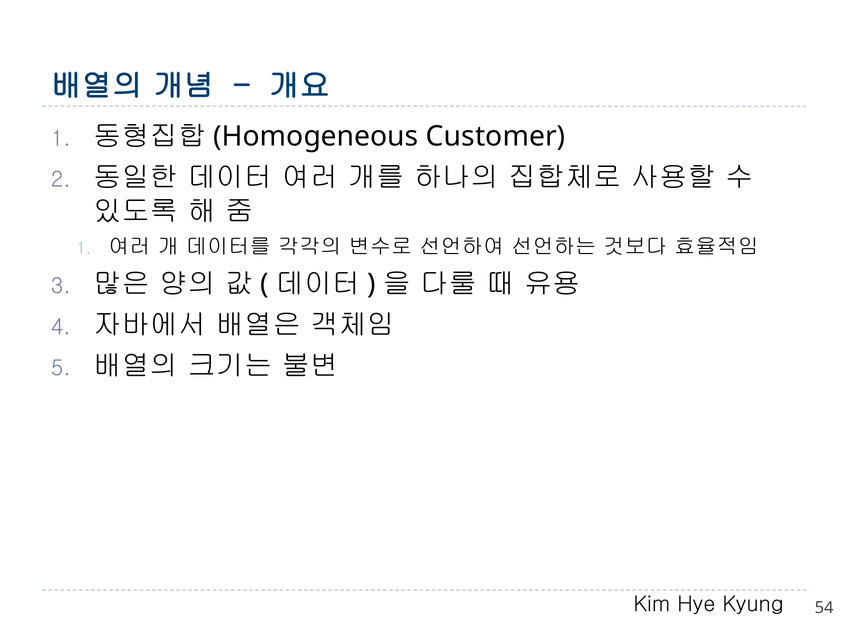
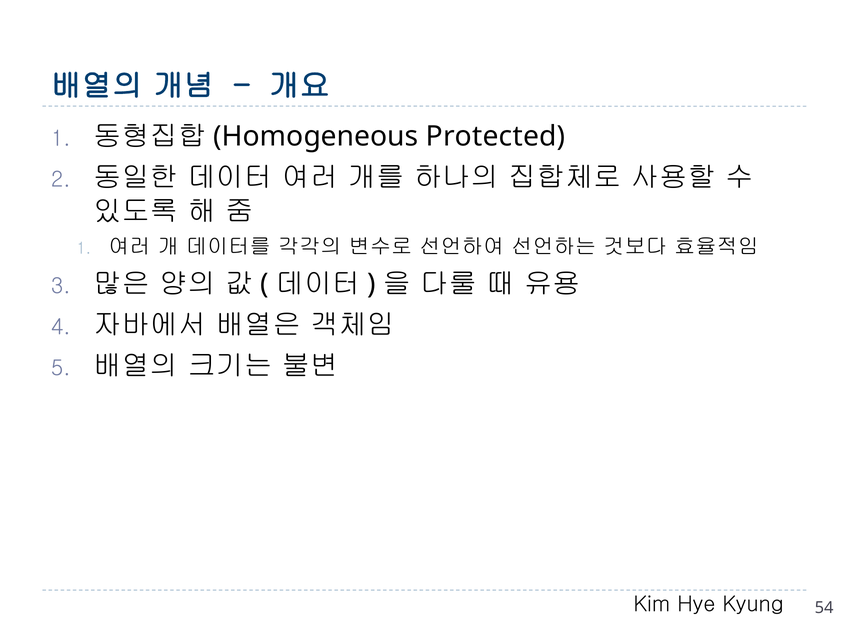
Customer: Customer -> Protected (496, 136)
